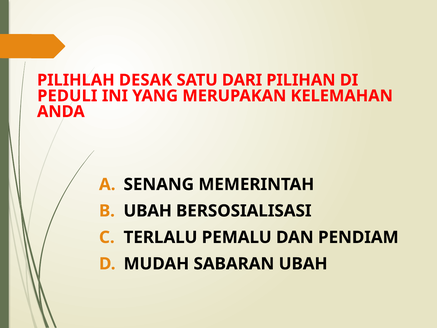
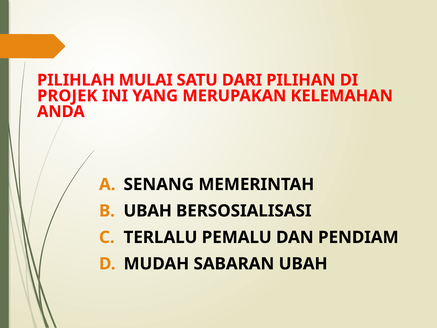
DESAK: DESAK -> MULAI (146, 80)
PEDULI: PEDULI -> PROJEK (67, 96)
